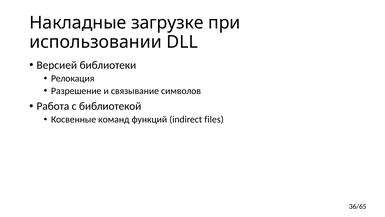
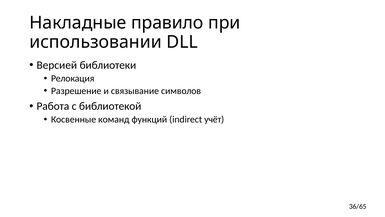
загрузке: загрузке -> правило (167, 23)
files: files -> учёт (214, 119)
